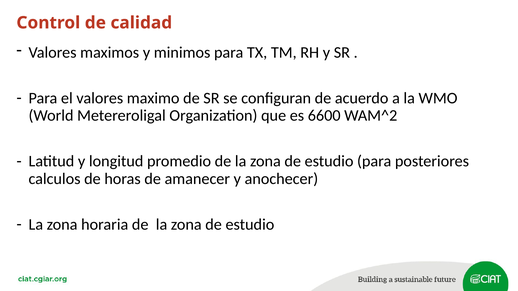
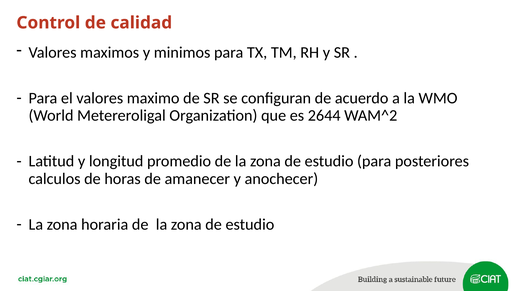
6600: 6600 -> 2644 (324, 116)
